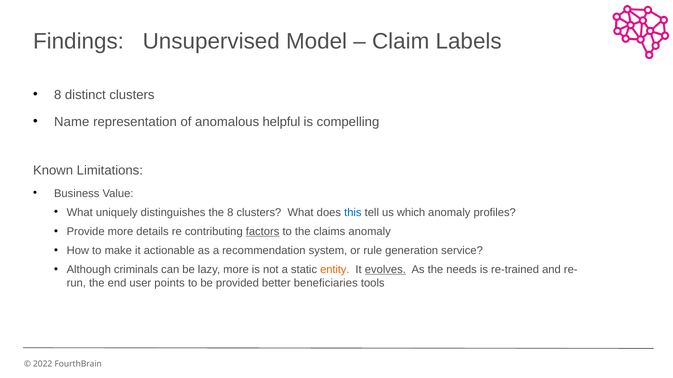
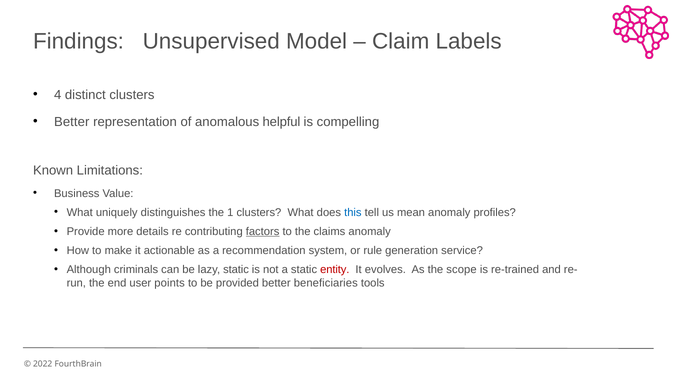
8: 8 -> 4 (58, 95)
Name: Name -> Better (72, 122)
the 8: 8 -> 1 (230, 213)
which: which -> mean (411, 213)
lazy more: more -> static (236, 270)
entity colour: orange -> red (335, 270)
evolves underline: present -> none (385, 270)
needs: needs -> scope (461, 270)
